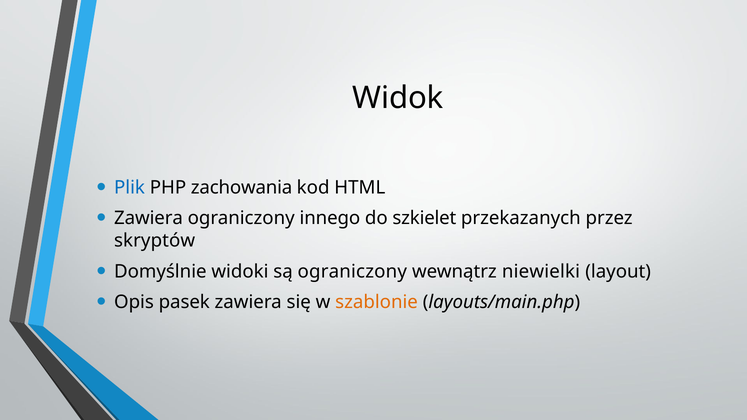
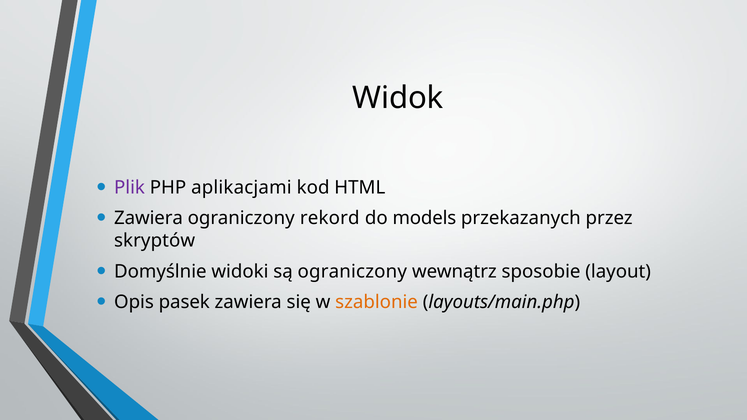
Plik colour: blue -> purple (130, 188)
zachowania: zachowania -> aplikacjami (241, 188)
innego: innego -> rekord (330, 218)
szkielet: szkielet -> models (424, 218)
niewielki: niewielki -> sposobie (541, 272)
